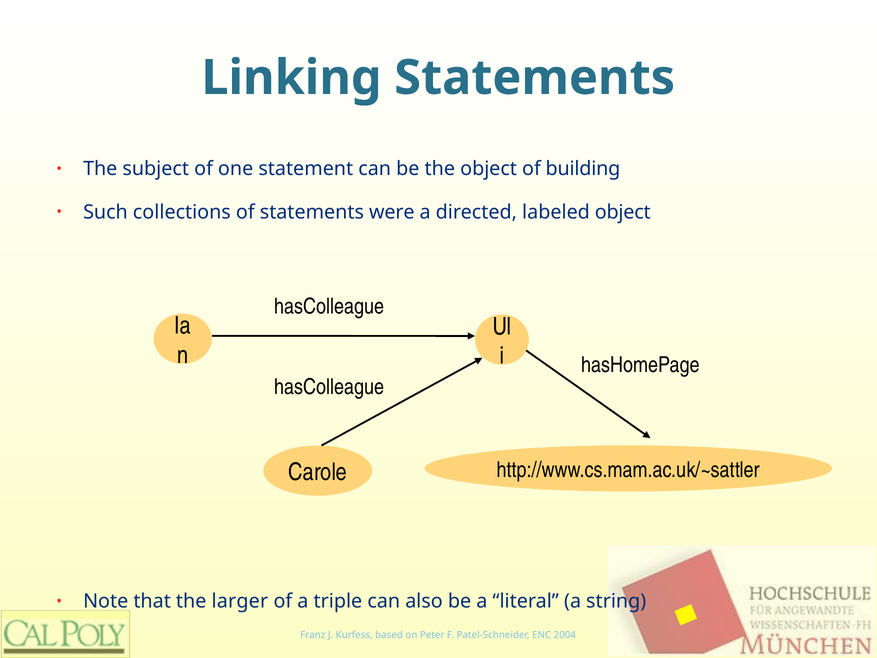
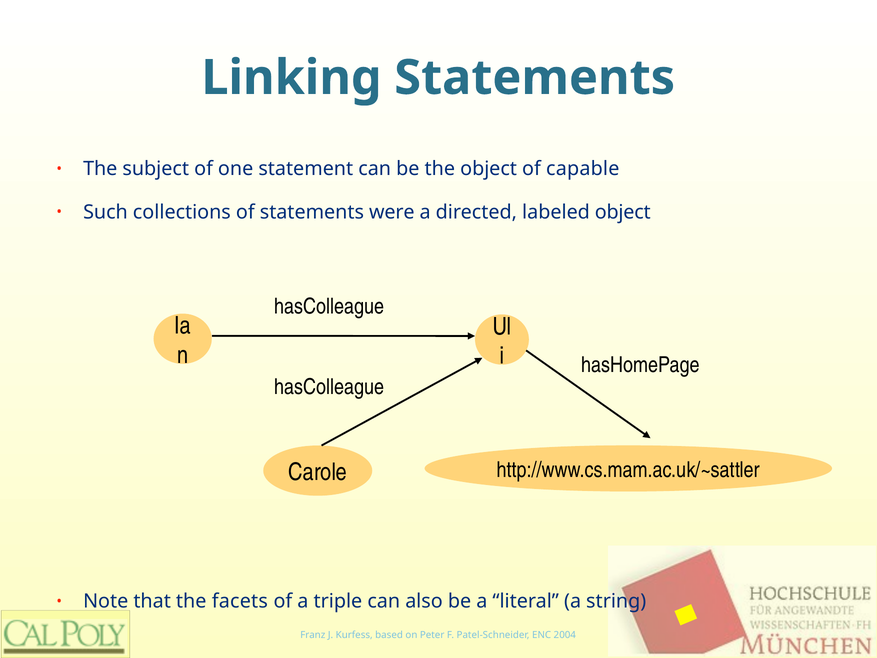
building: building -> capable (583, 169)
larger: larger -> facets (240, 601)
